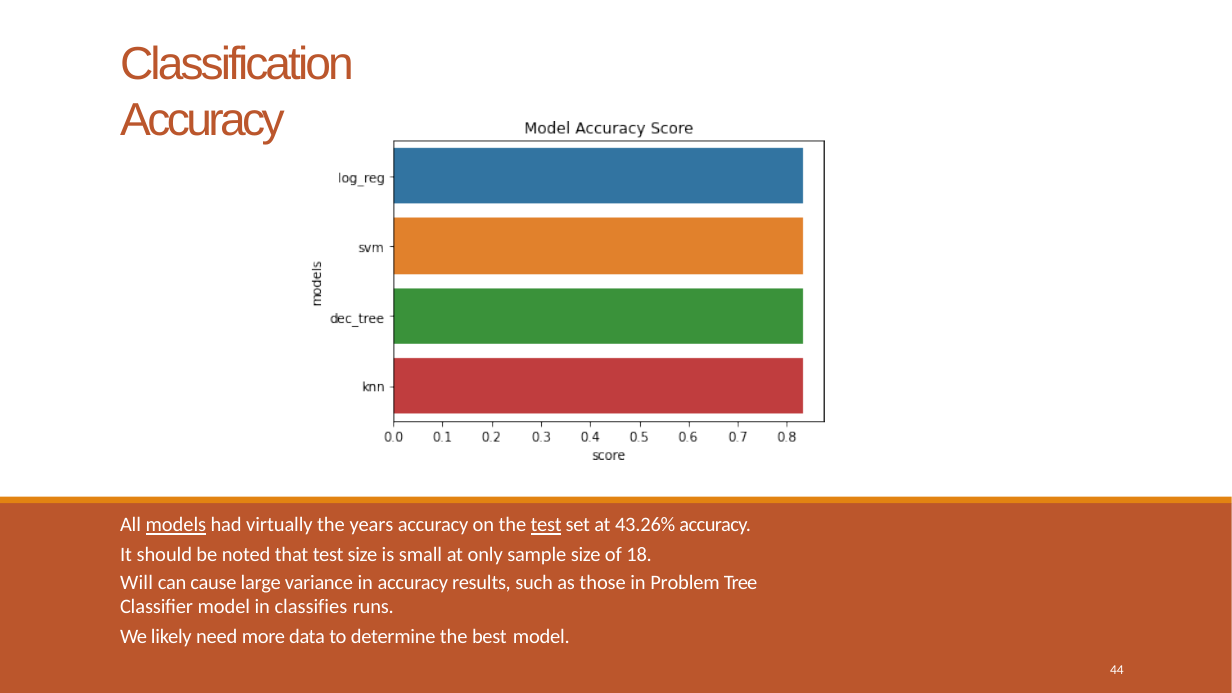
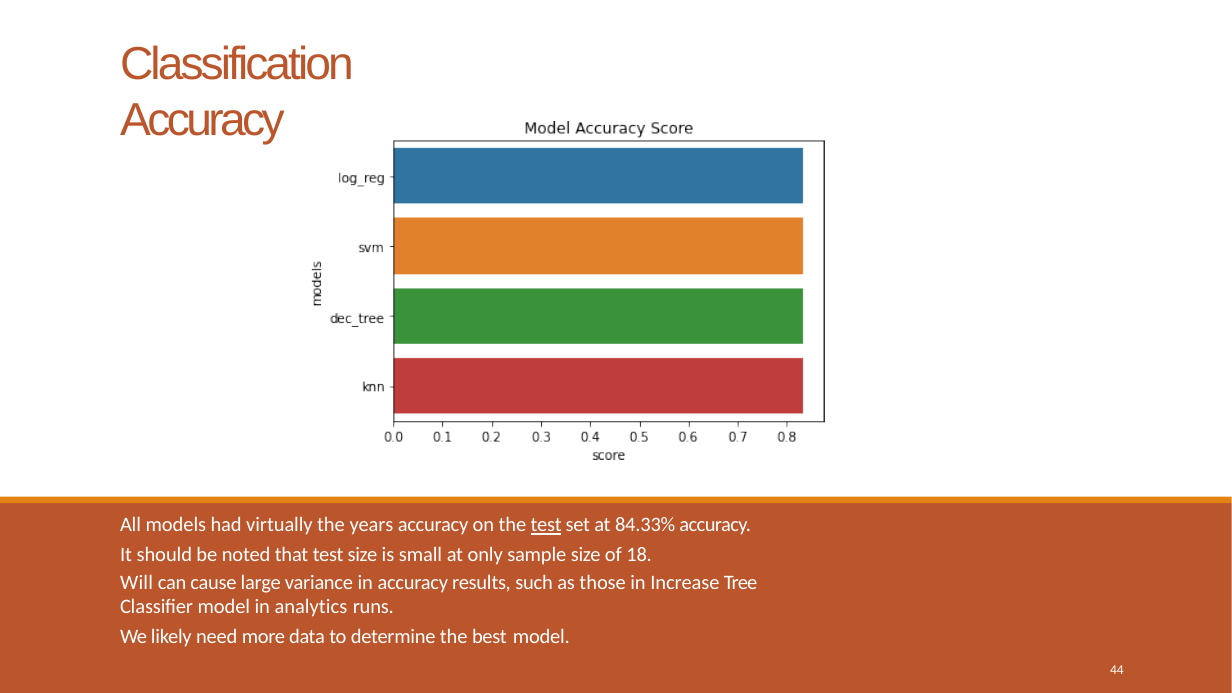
models underline: present -> none (176, 525)
43.26%: 43.26% -> 84.33% (645, 525)
Problem: Problem -> Increase (685, 583)
classifies: classifies -> analytics (311, 607)
